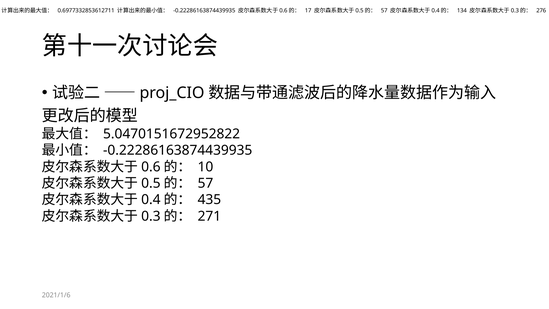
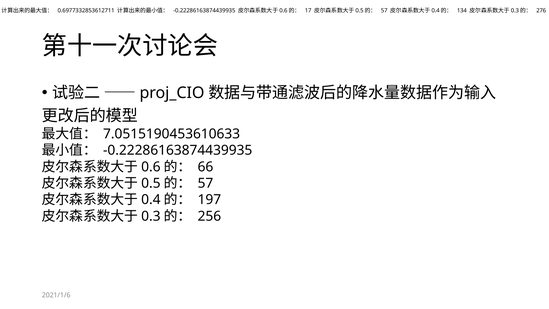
5.0470151672952822: 5.0470151672952822 -> 7.0515190453610633 (172, 134)
10: 10 -> 66 (205, 167)
435: 435 -> 197 (209, 200)
271: 271 -> 256 (209, 216)
